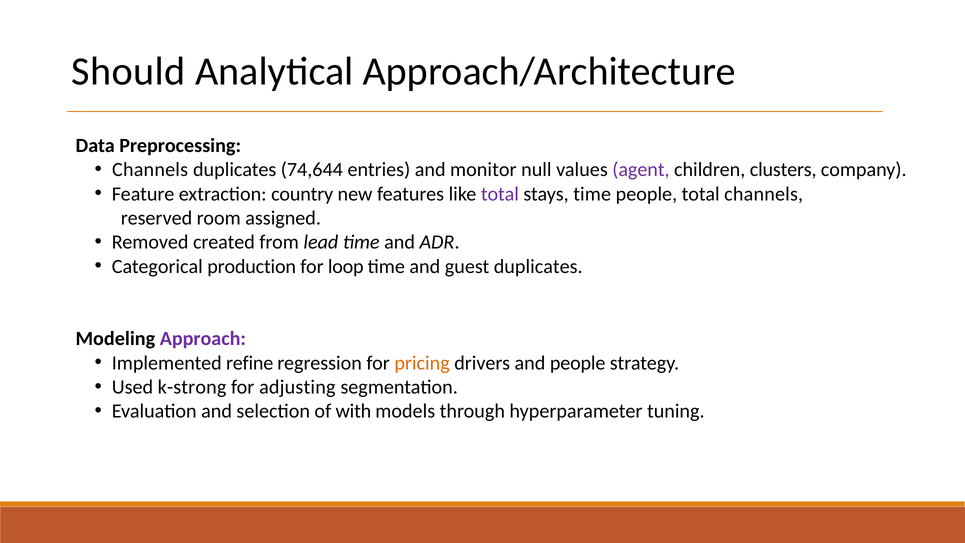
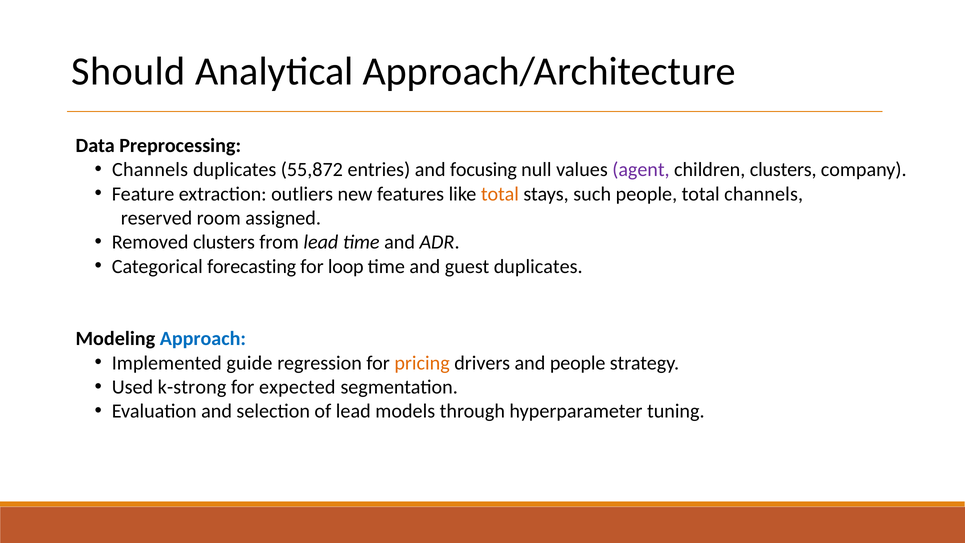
74,644: 74,644 -> 55,872 (312, 170)
monitor: monitor -> focusing (483, 170)
country: country -> outliers (302, 194)
total colour: purple -> orange (500, 194)
stays time: time -> such (592, 194)
Removed created: created -> clusters (224, 242)
production: production -> forecasting (252, 266)
Approach colour: purple -> blue (203, 339)
refine: refine -> guide (249, 363)
adjusting: adjusting -> expected (297, 387)
of with: with -> lead (353, 411)
